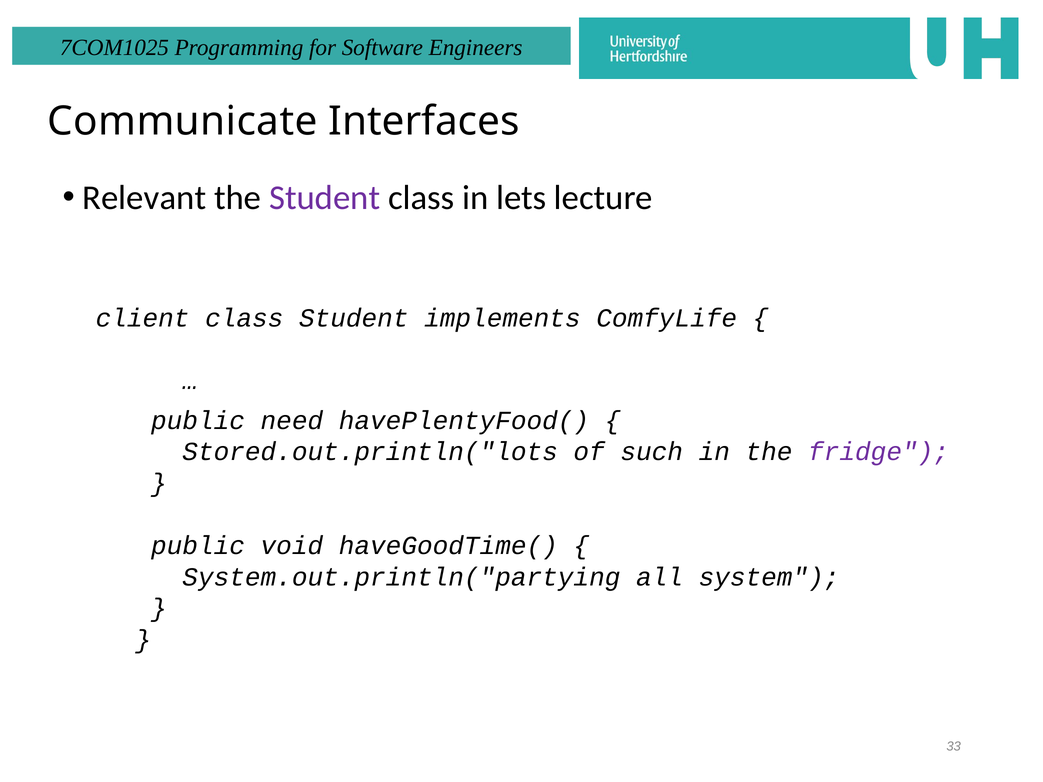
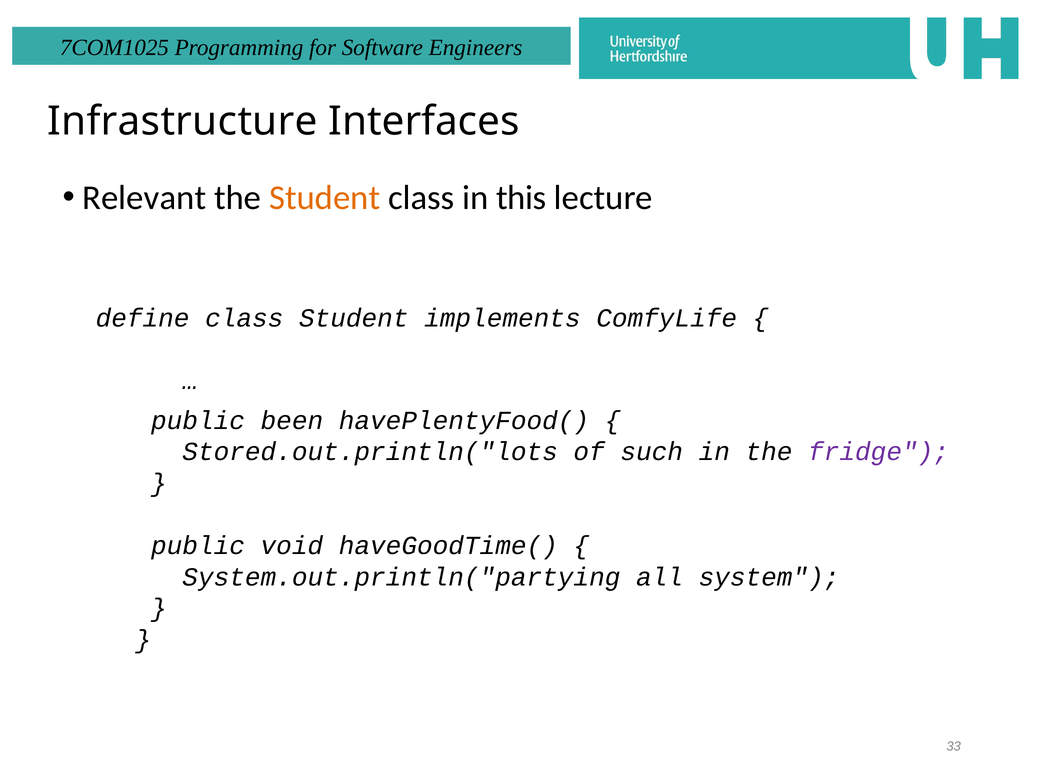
Communicate: Communicate -> Infrastructure (182, 121)
Student colour: purple -> orange (325, 198)
lets: lets -> this (521, 198)
client: client -> define (143, 318)
need: need -> been (292, 421)
